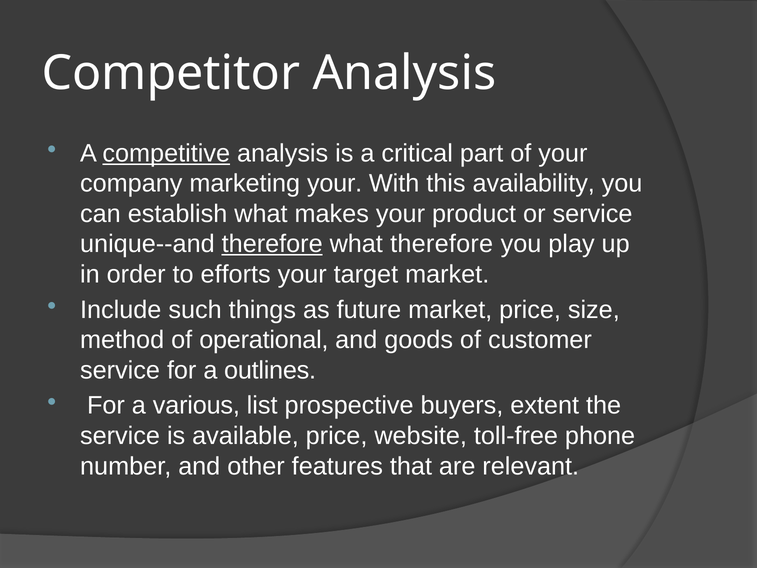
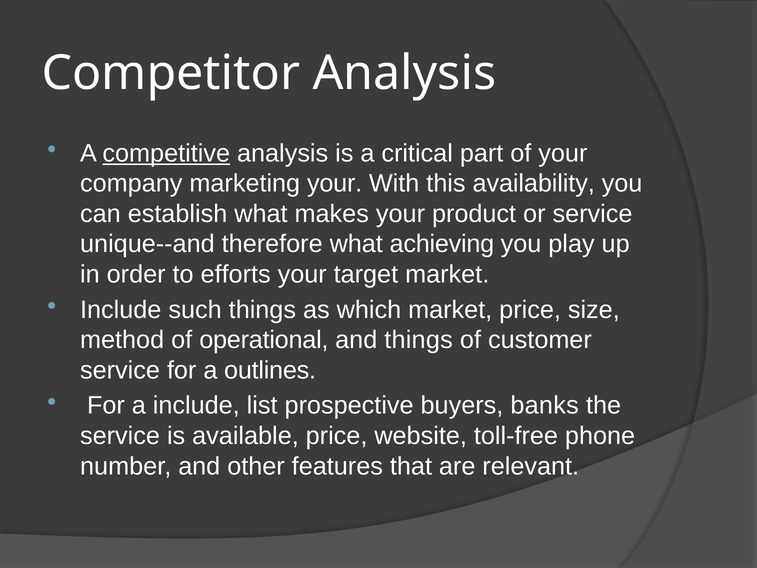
therefore underline: present -> none (272, 244)
what therefore: therefore -> achieving (442, 244)
future: future -> which (369, 310)
and goods: goods -> things (419, 340)
a various: various -> include (196, 405)
extent: extent -> banks (545, 405)
